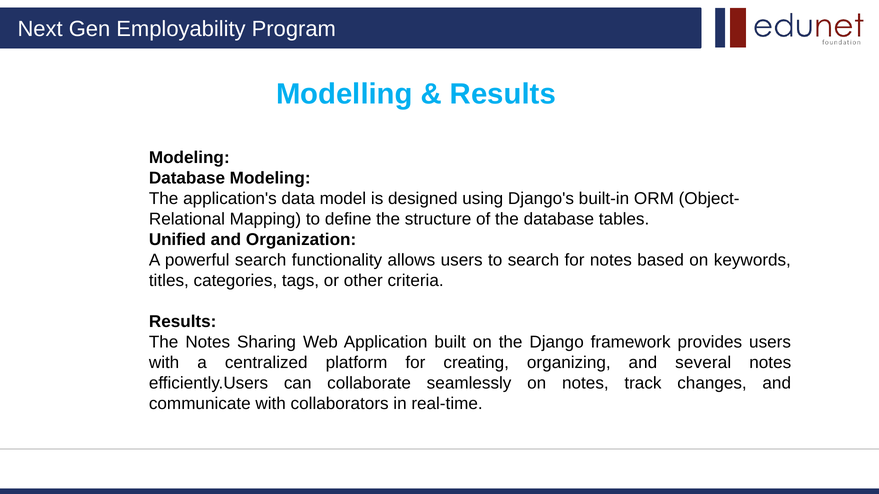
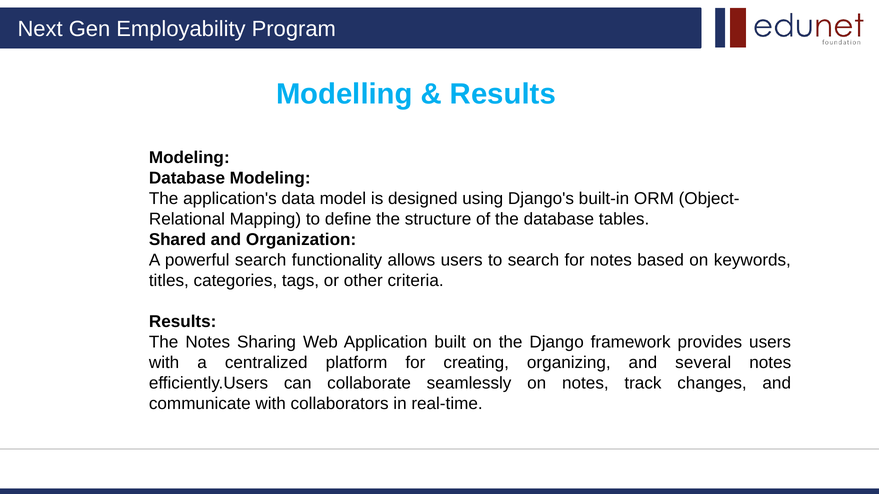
Unified: Unified -> Shared (178, 240)
